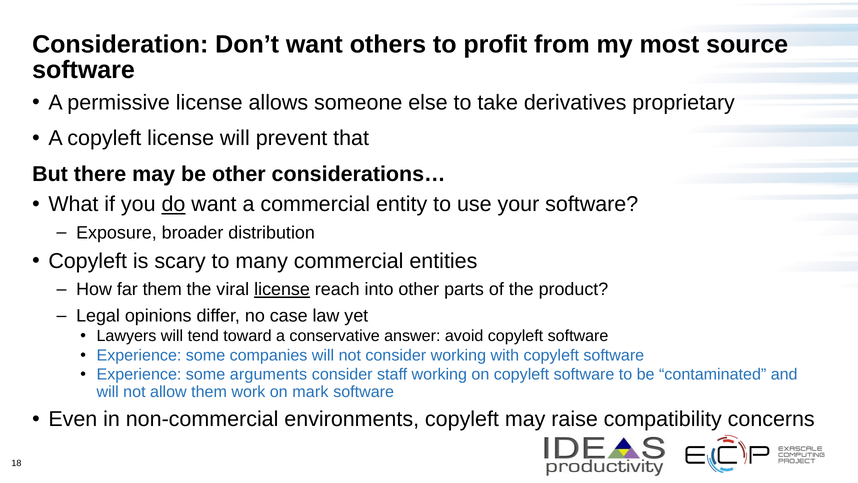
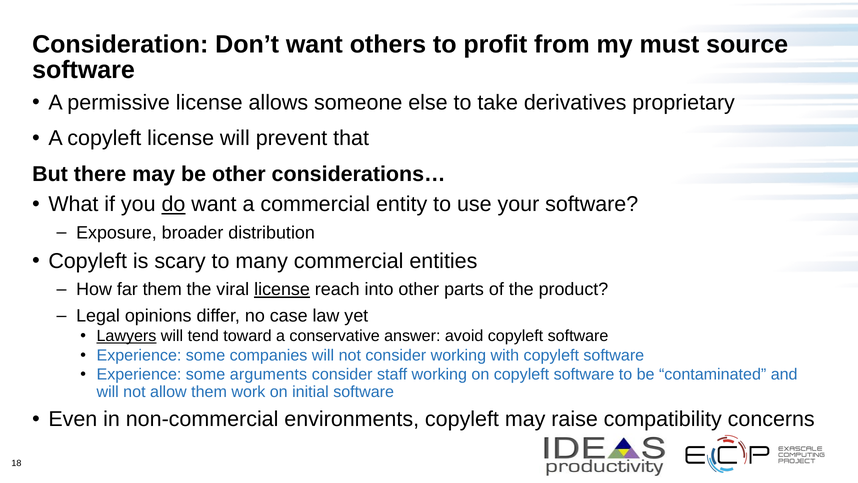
most: most -> must (669, 44)
Lawyers underline: none -> present (126, 336)
mark: mark -> initial (310, 392)
